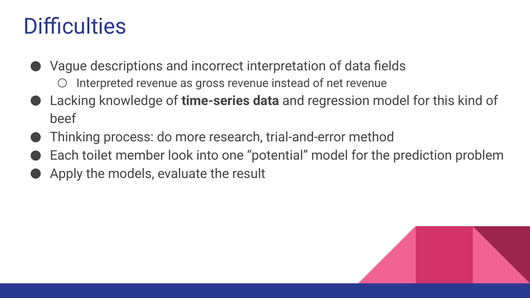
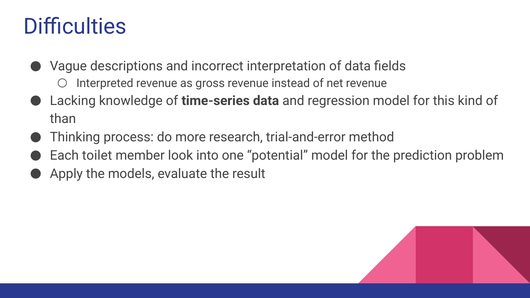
beef: beef -> than (63, 119)
